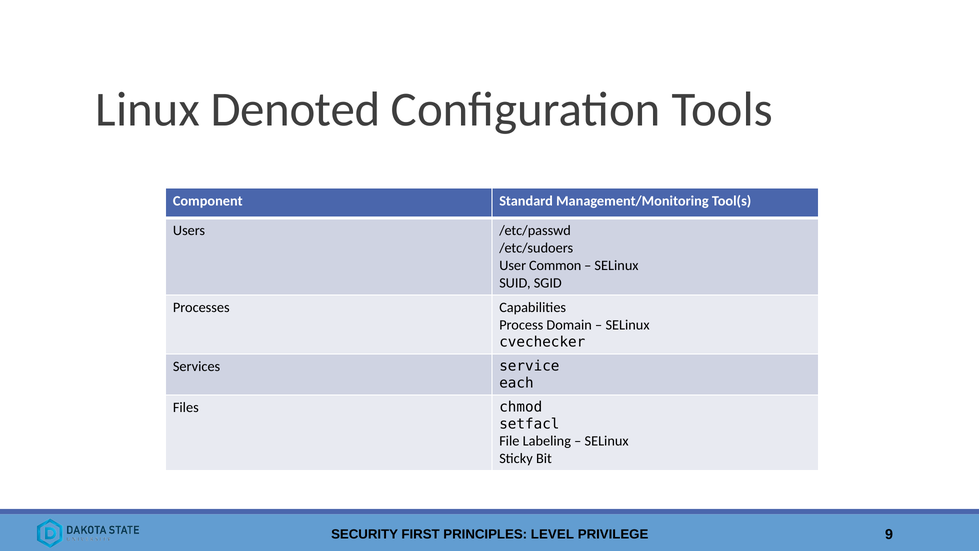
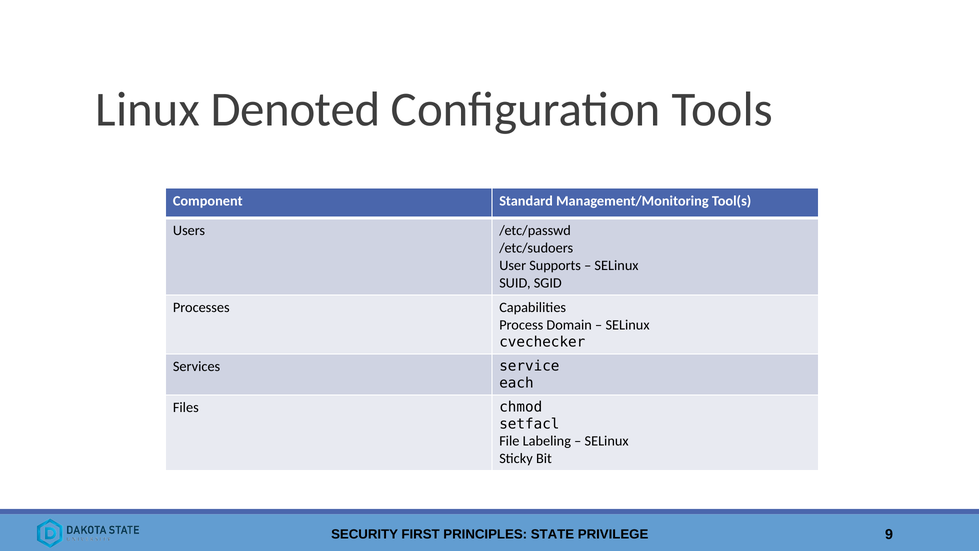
Common: Common -> Supports (555, 265)
LEVEL: LEVEL -> STATE (552, 534)
